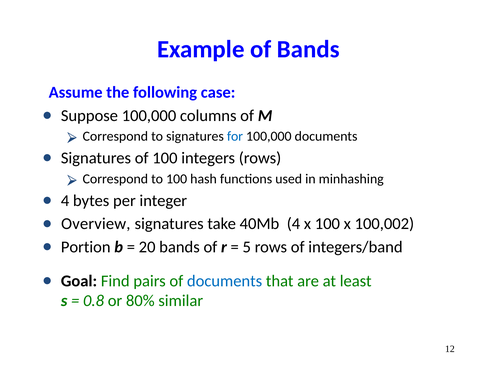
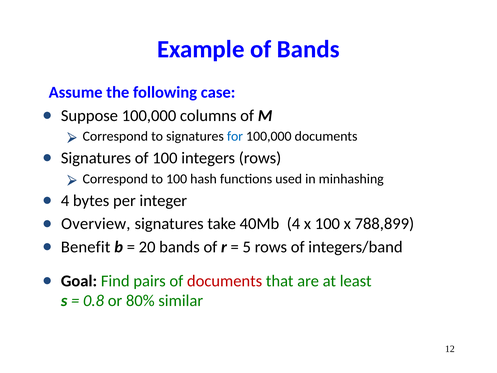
100,002: 100,002 -> 788,899 (384, 224)
Portion: Portion -> Benefit (86, 247)
documents colour: blue -> red (225, 281)
